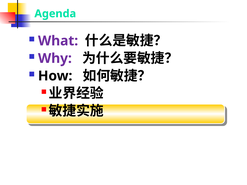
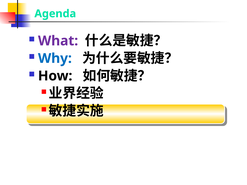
Why colour: purple -> blue (55, 58)
